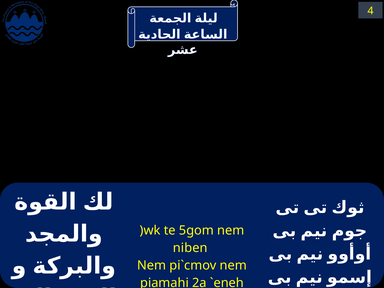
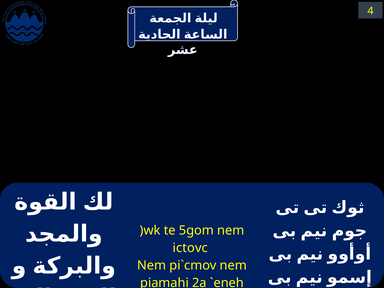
niben: niben -> ictovc (190, 248)
